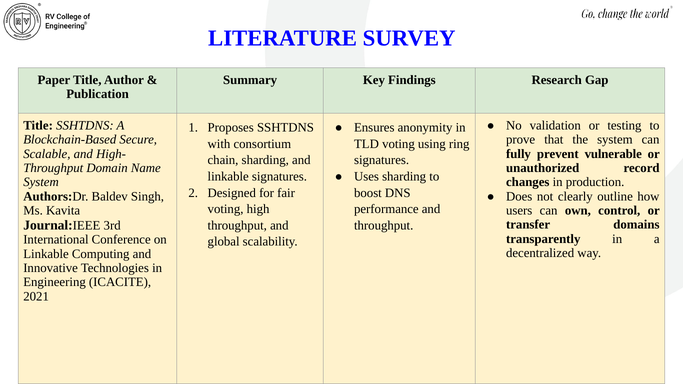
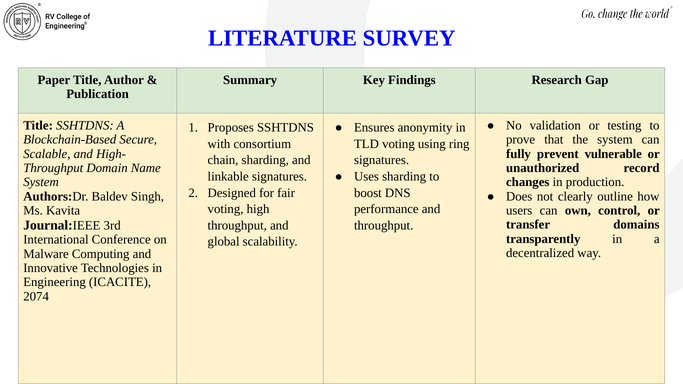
Linkable: Linkable -> Malware (46, 254)
2021: 2021 -> 2074 (36, 296)
